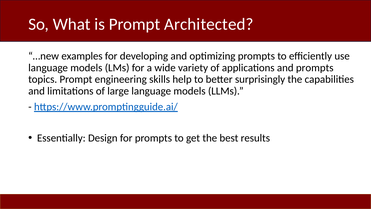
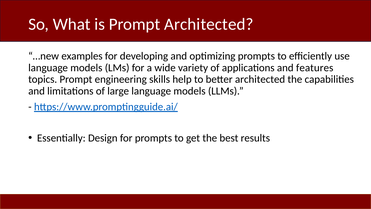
and prompts: prompts -> features (315, 68)
better surprisingly: surprisingly -> architected (260, 79)
